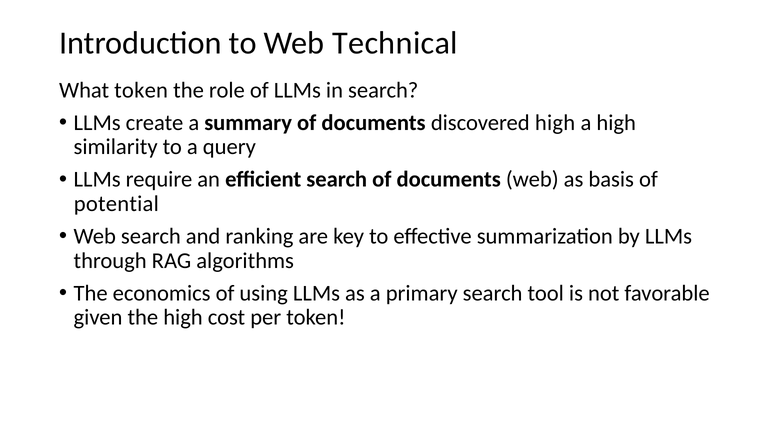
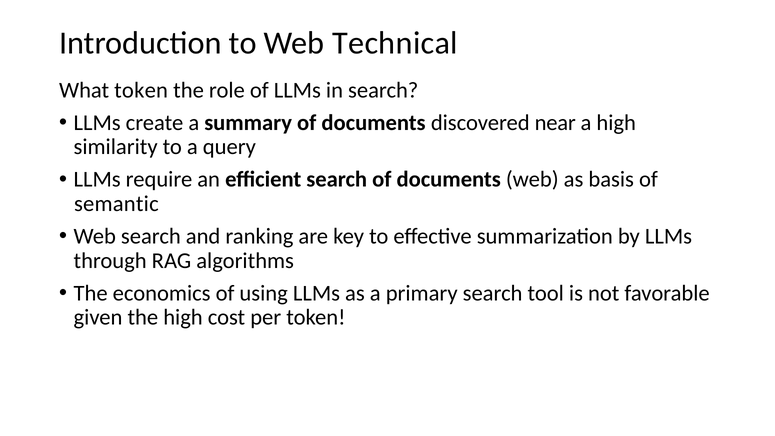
discovered high: high -> near (555, 123)
potential: potential -> semantic (116, 204)
